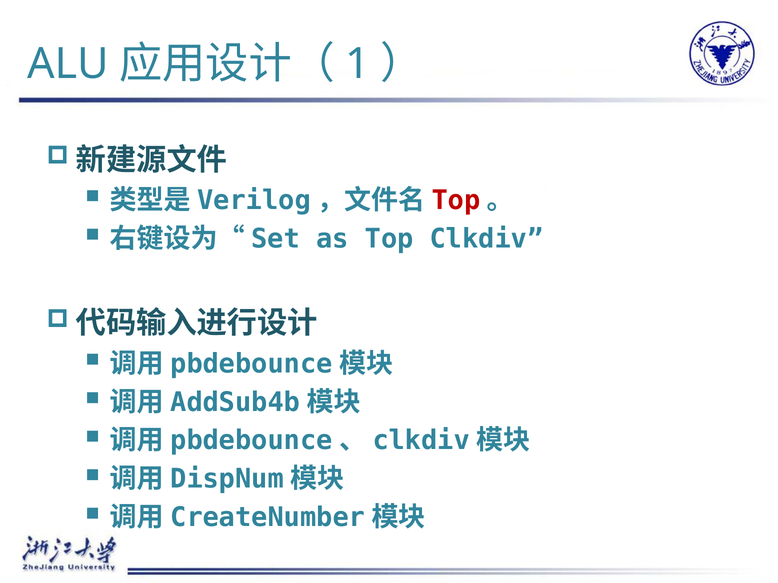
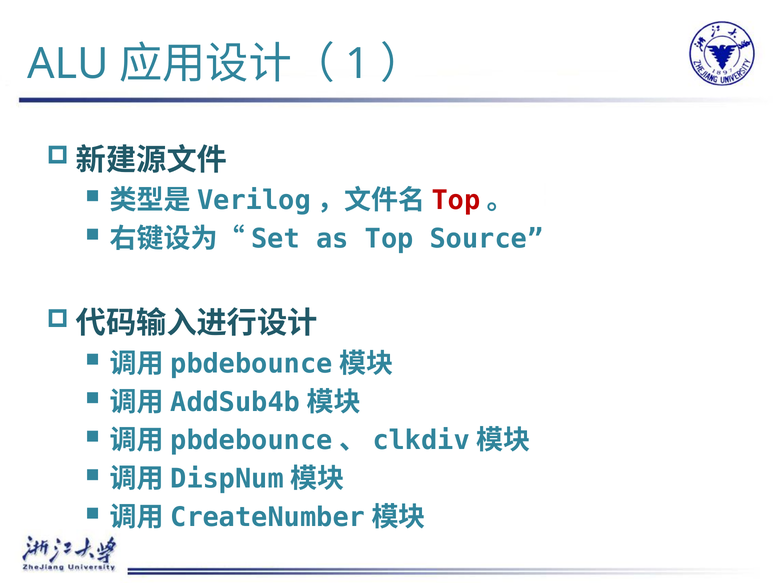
Clkdiv: Clkdiv -> Source (487, 239)
